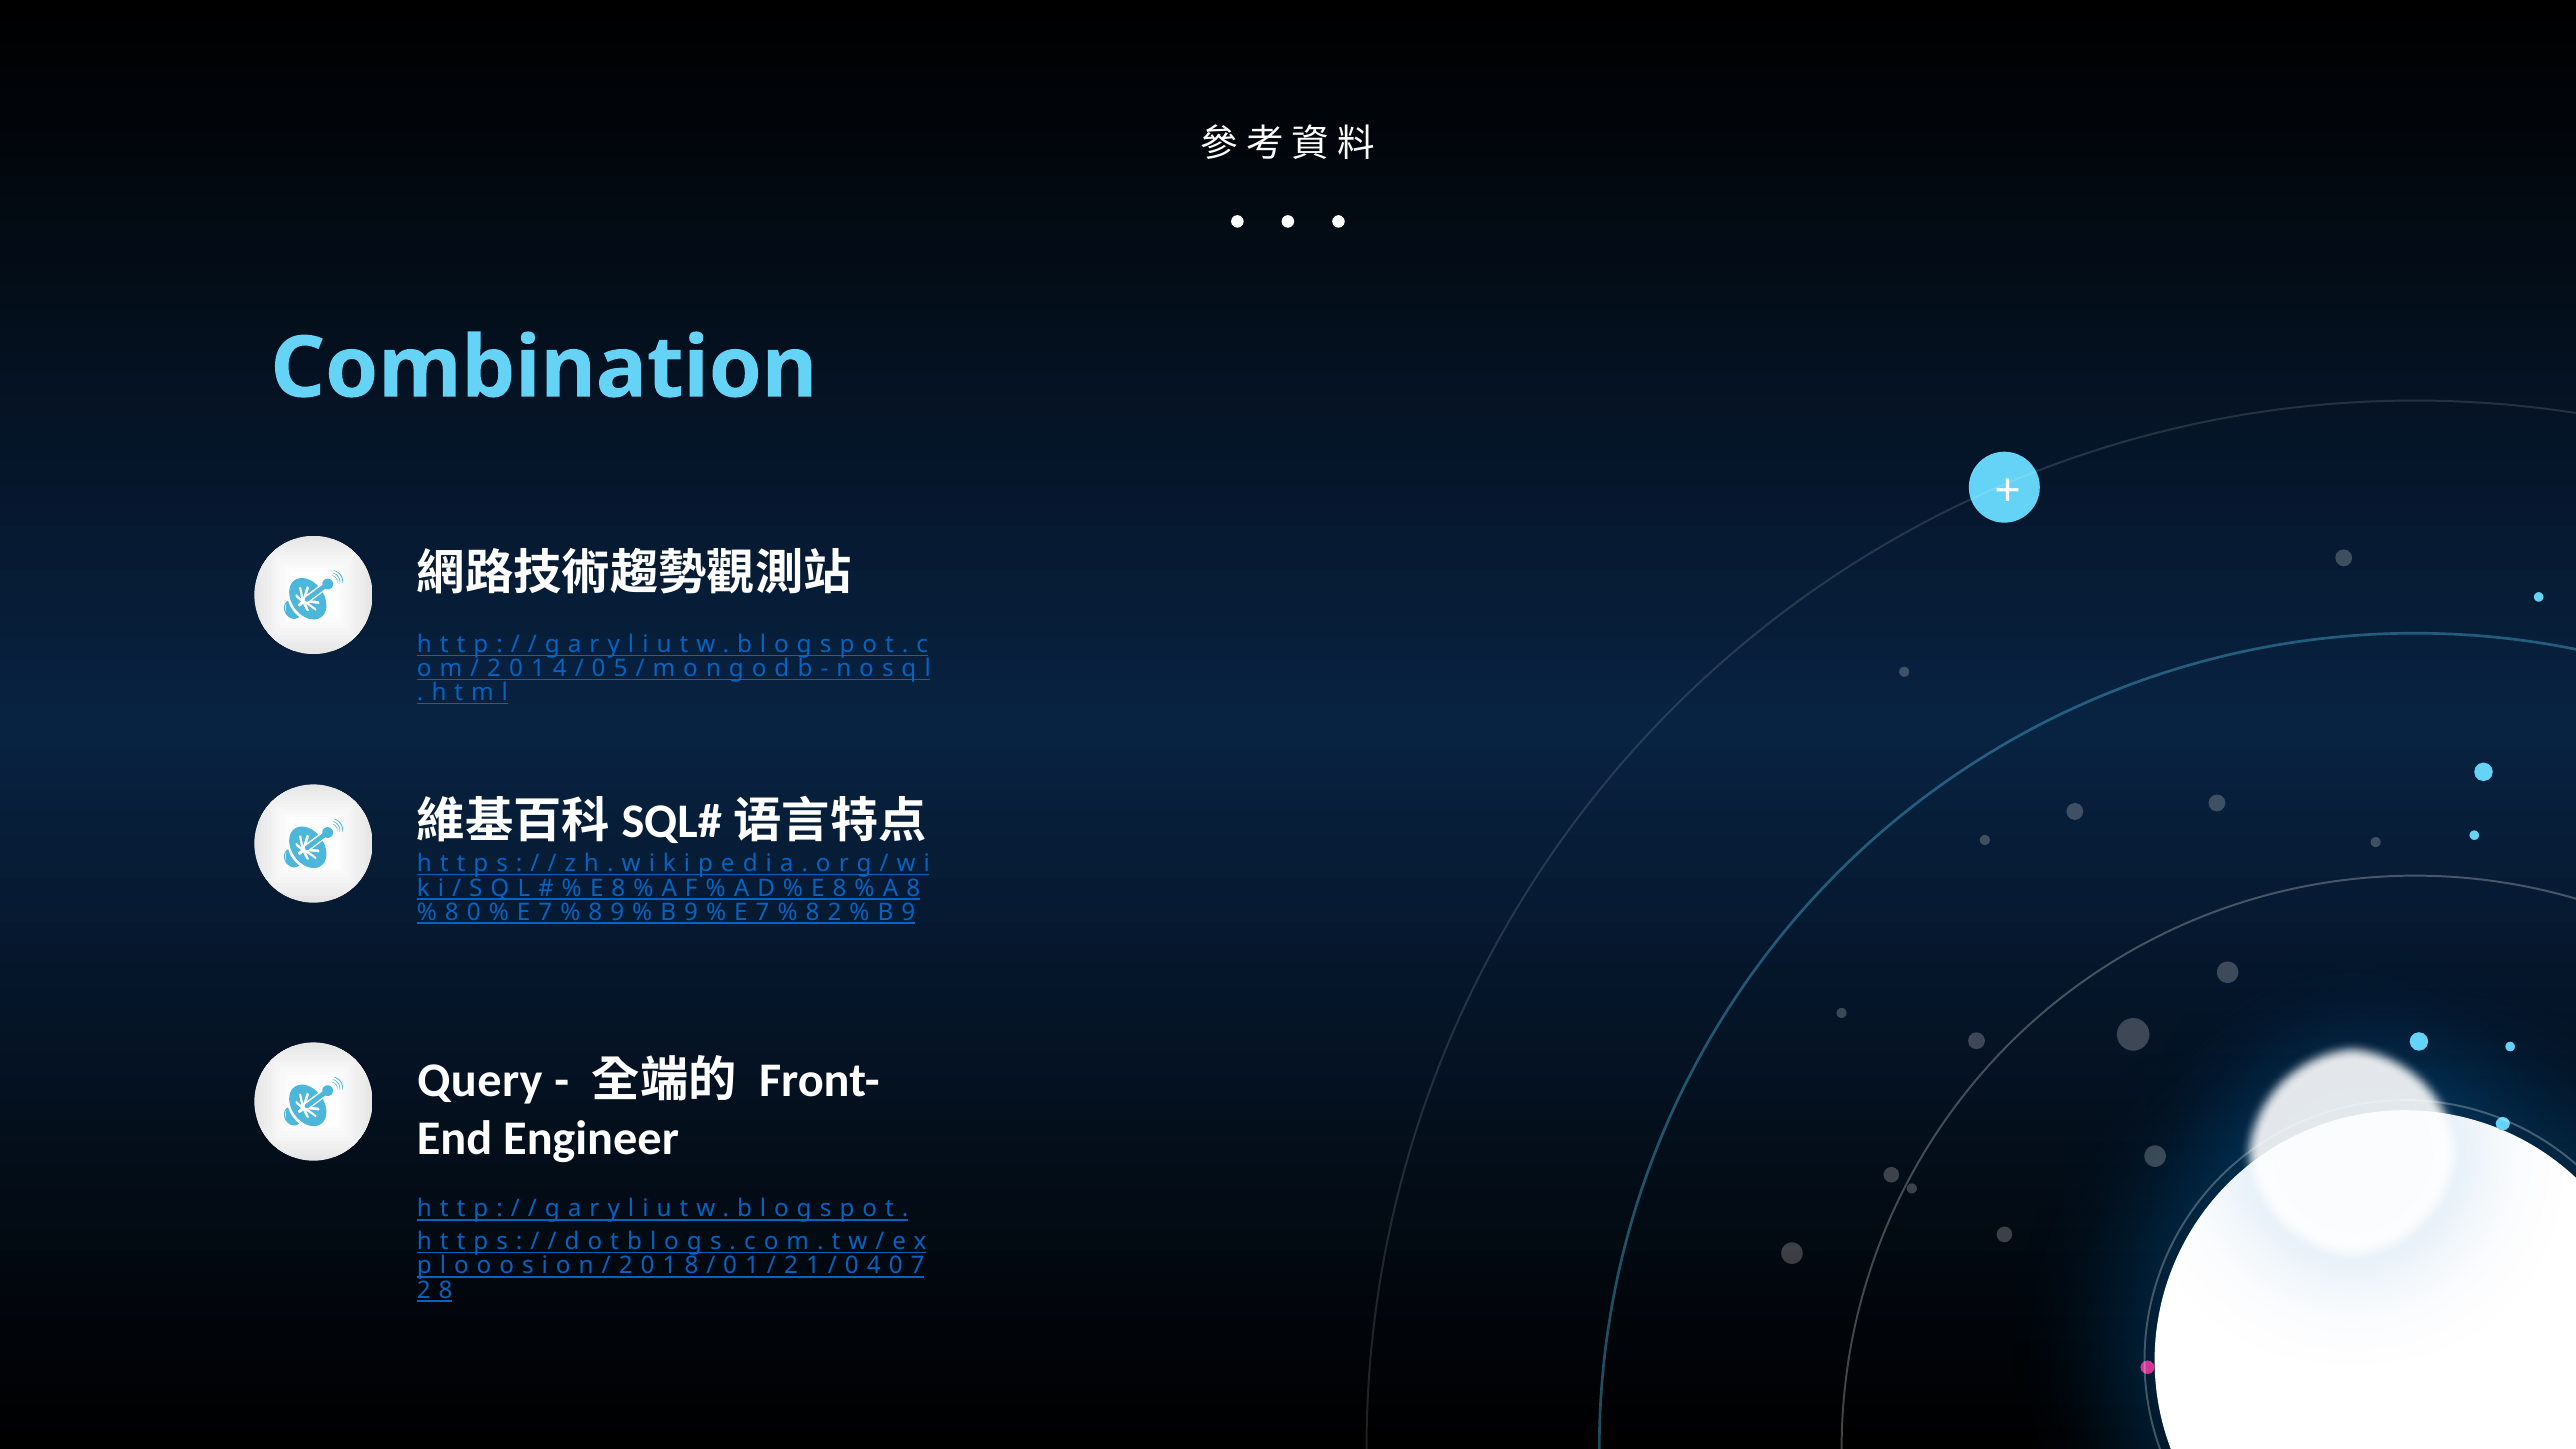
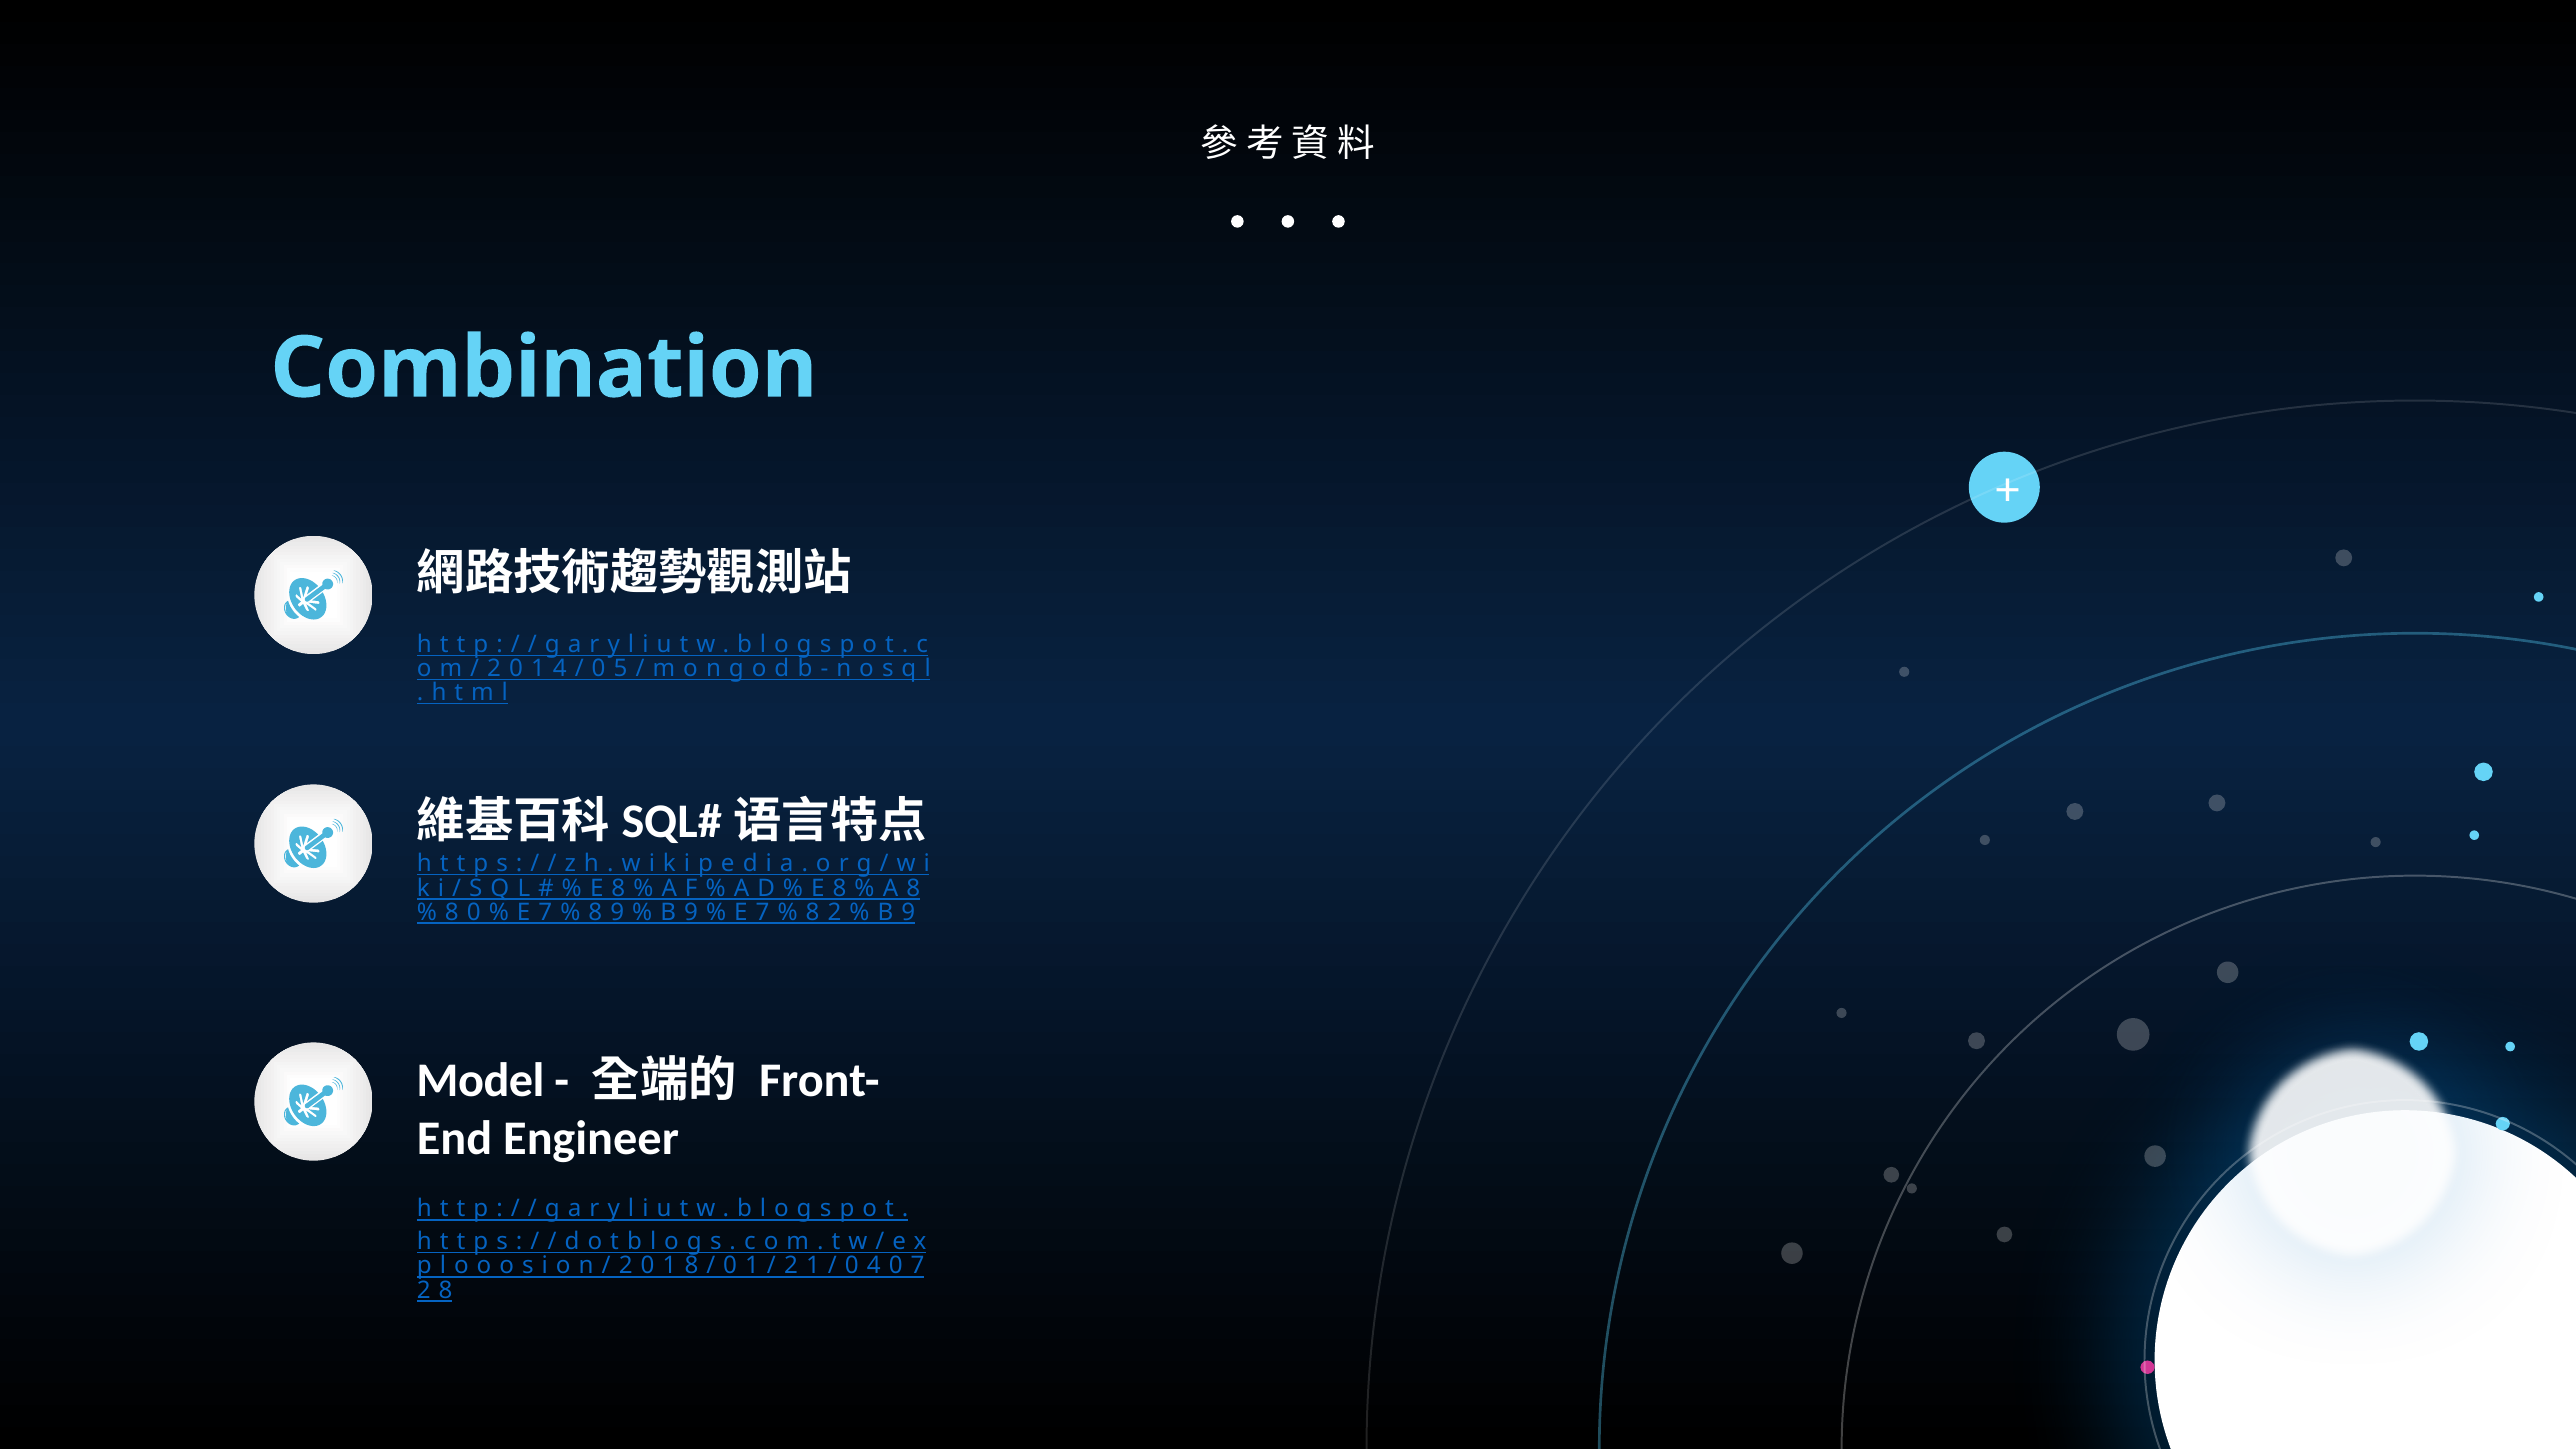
Query: Query -> Model (480, 1080)
